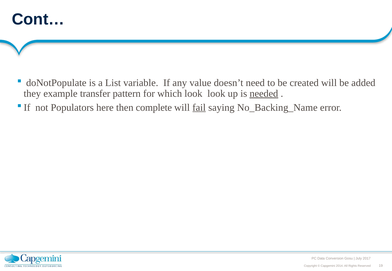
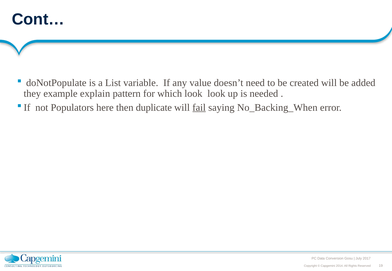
transfer: transfer -> explain (95, 94)
needed underline: present -> none (264, 94)
complete: complete -> duplicate (154, 108)
No_Backing_Name: No_Backing_Name -> No_Backing_When (277, 108)
